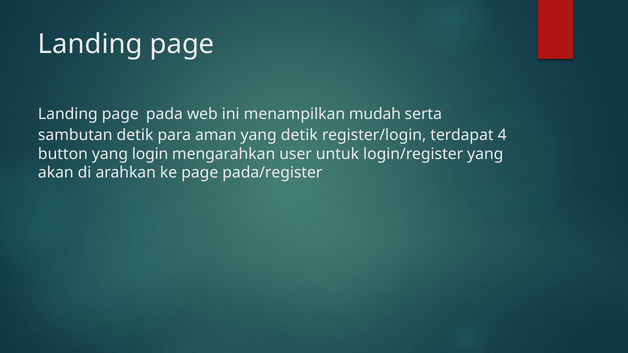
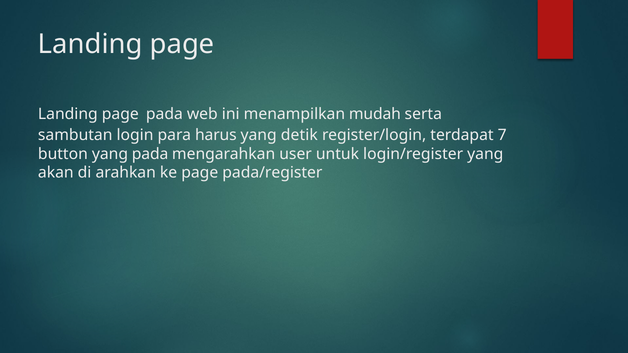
sambutan detik: detik -> login (135, 135)
aman: aman -> harus (216, 135)
4: 4 -> 7 (502, 135)
yang login: login -> pada (150, 154)
